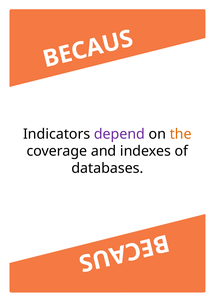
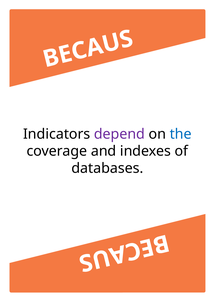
the colour: orange -> blue (181, 134)
